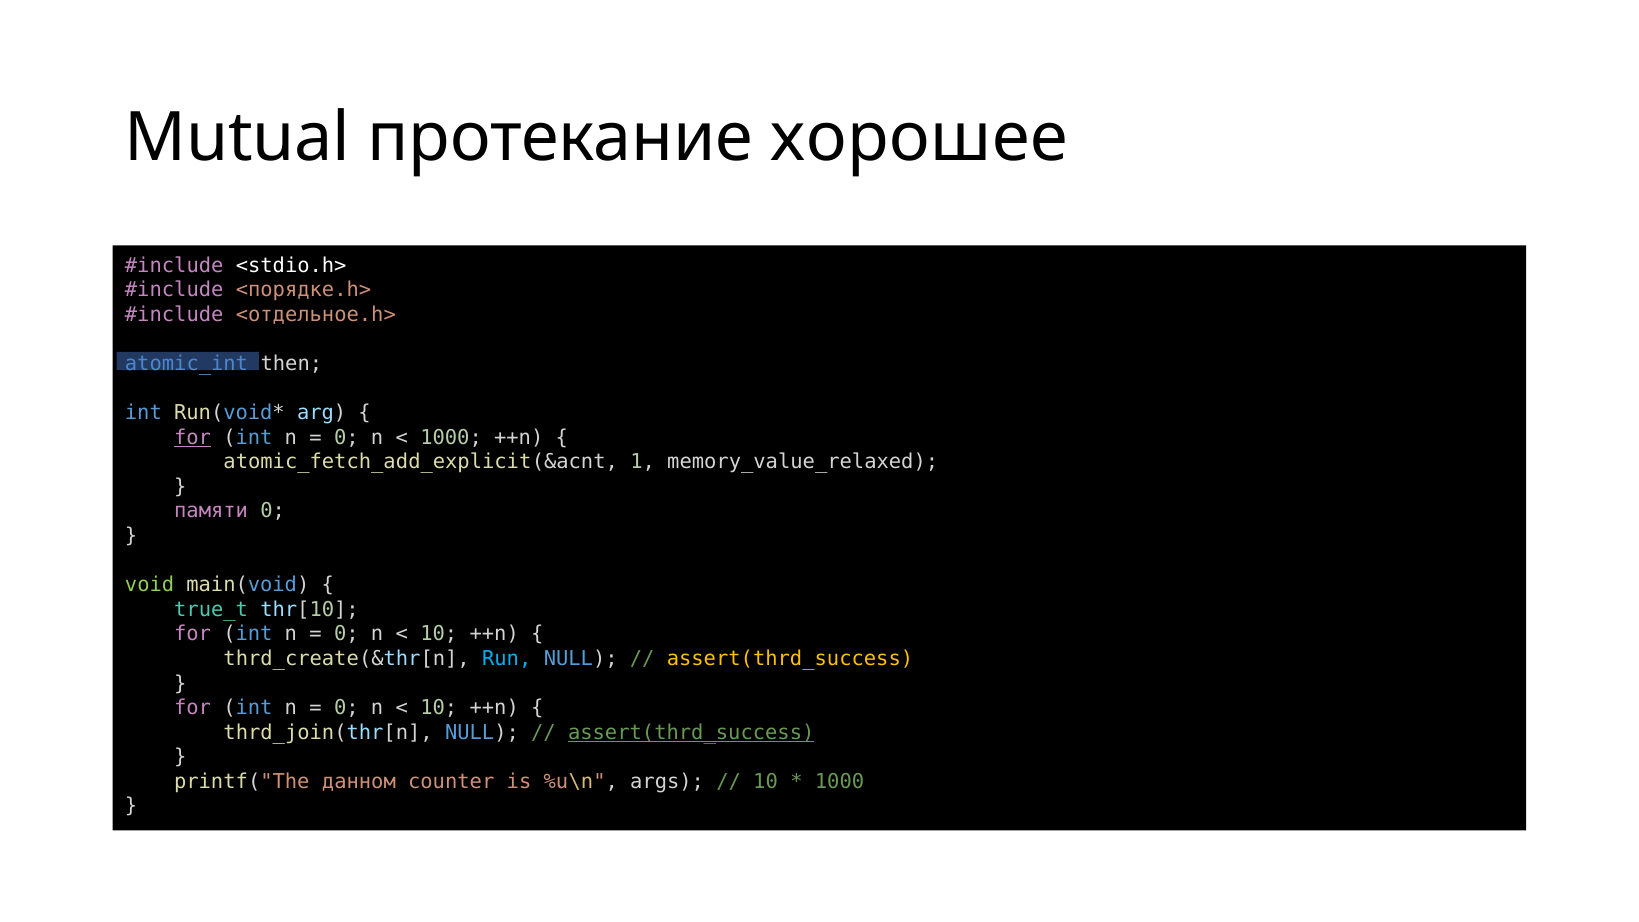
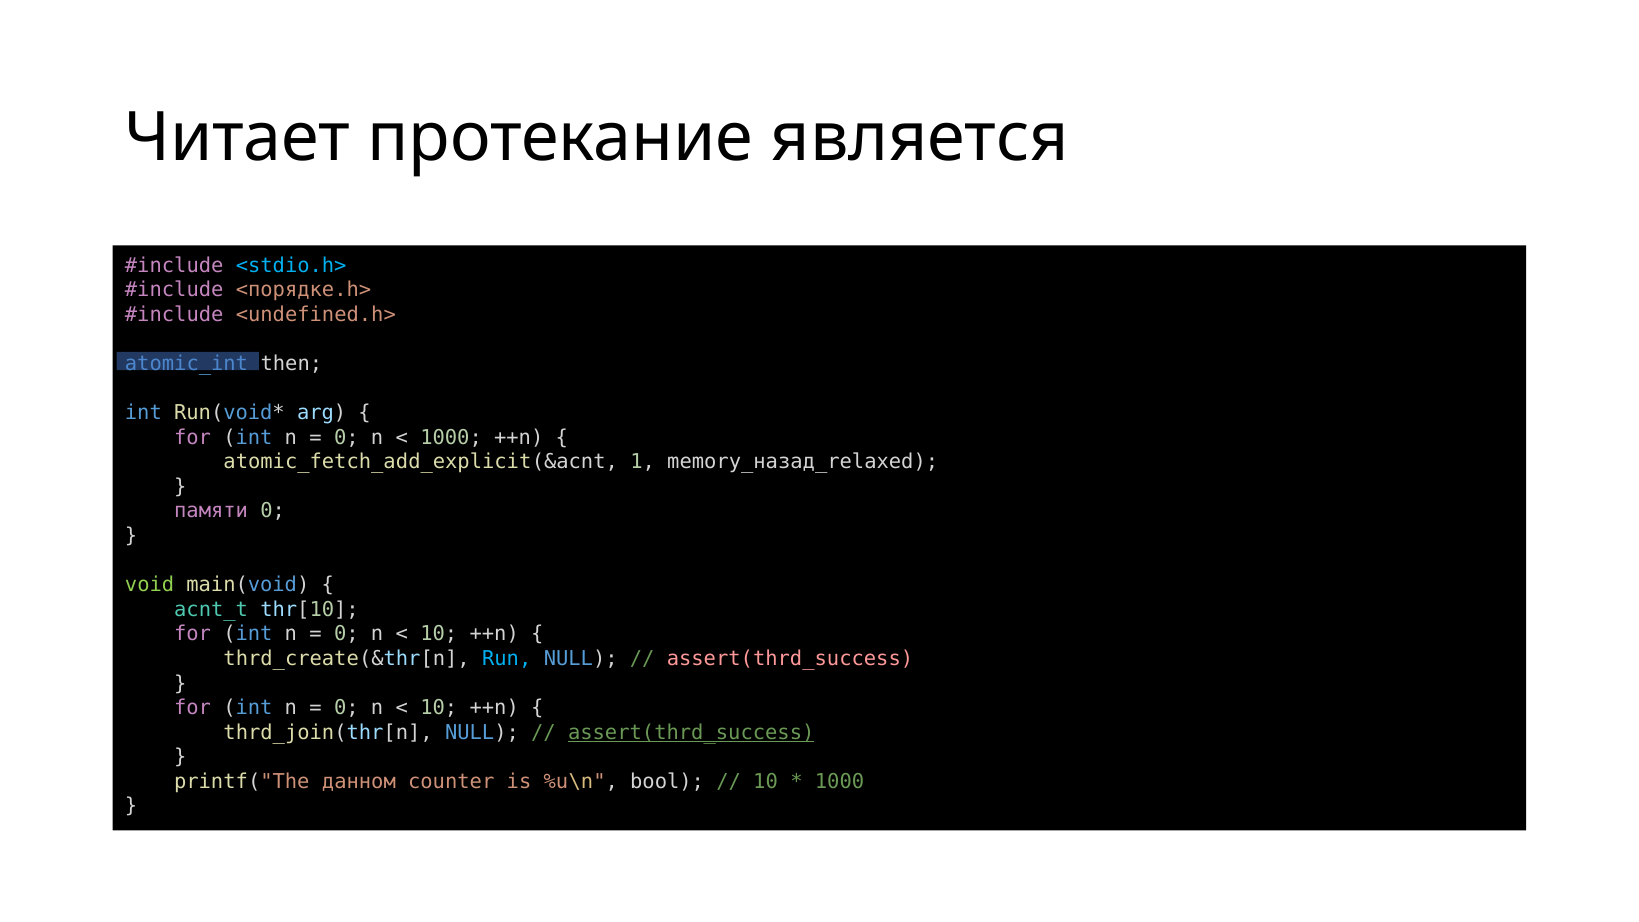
Mutual: Mutual -> Читает (238, 138)
хорошее: хорошее -> является (920, 138)
<stdio.h> colour: white -> light blue (291, 265)
<отдельное.h>: <отдельное.h> -> <undefined.h> (316, 314)
for underline: present -> none (193, 437)
memory_value_relaxed: memory_value_relaxed -> memory_назад_relaxed (803, 462)
true_t: true_t -> acnt_t (211, 609)
assert(thrd_success colour: yellow -> pink (790, 659)
args: args -> bool (667, 782)
